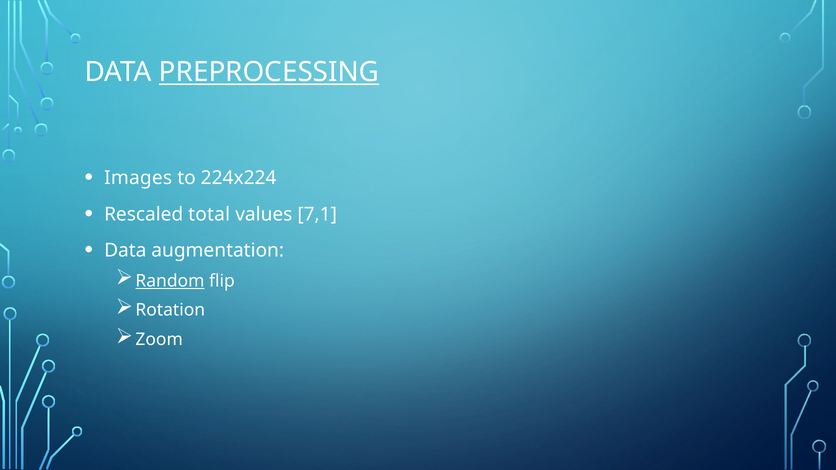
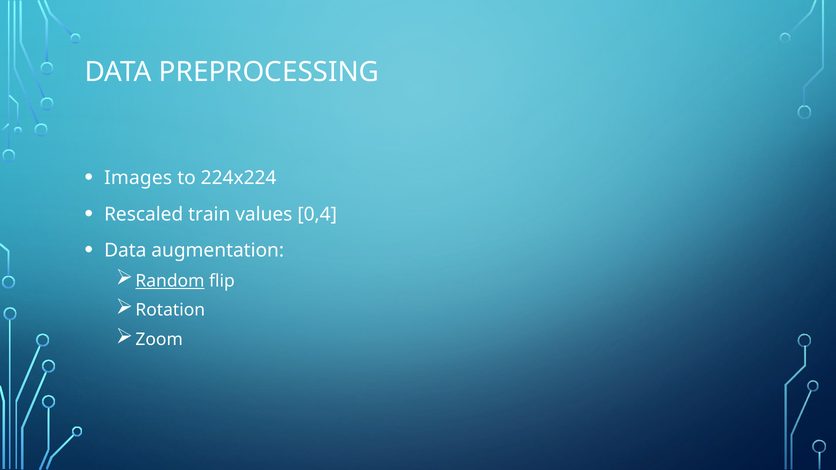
PREPROCESSING underline: present -> none (269, 72)
total: total -> train (209, 214)
7,1: 7,1 -> 0,4 (317, 214)
